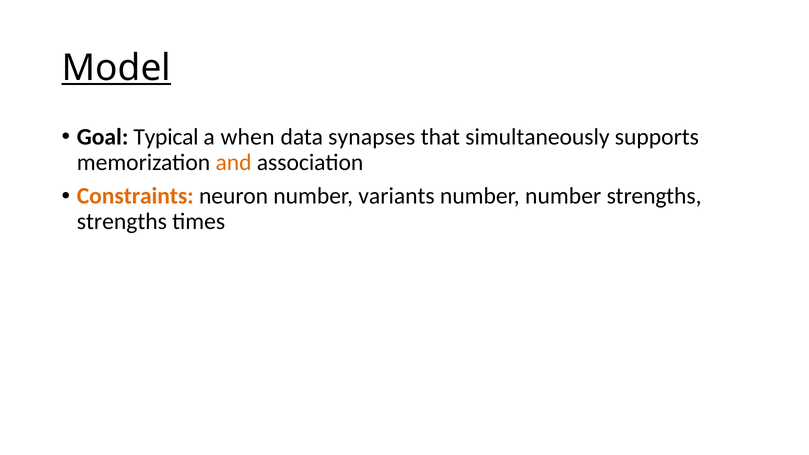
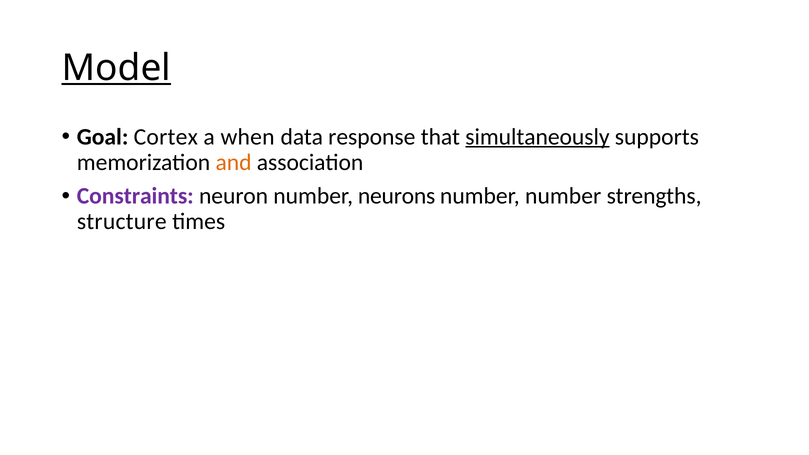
Typical: Typical -> Cortex (166, 137)
synapses: synapses -> response (372, 137)
simultaneously underline: none -> present (537, 137)
Constraints colour: orange -> purple (135, 196)
variants: variants -> neurons (397, 196)
strengths: strengths -> structure (122, 222)
